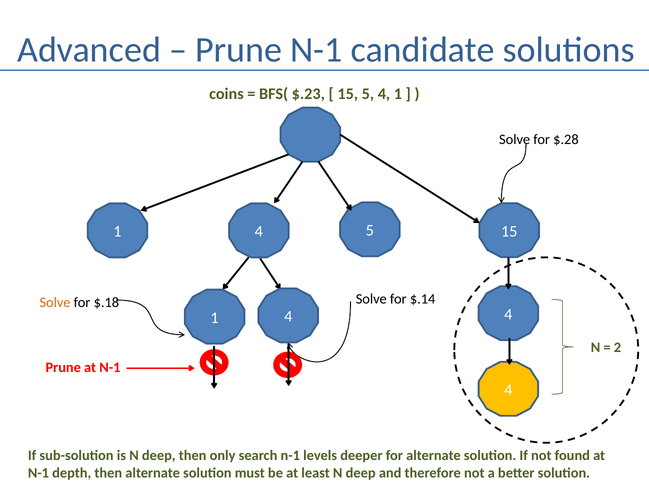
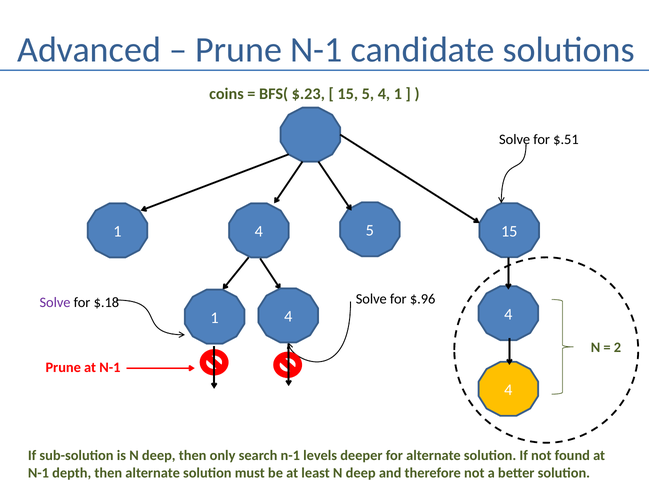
$.28: $.28 -> $.51 (566, 140)
$.14: $.14 -> $.96 (423, 299)
Solve colour: orange -> purple (55, 303)
